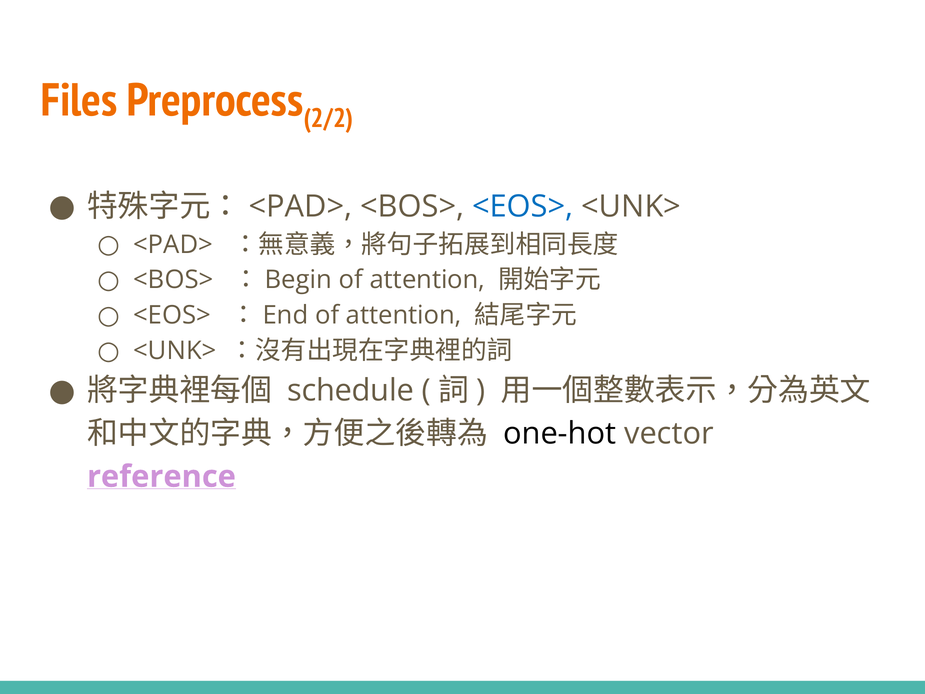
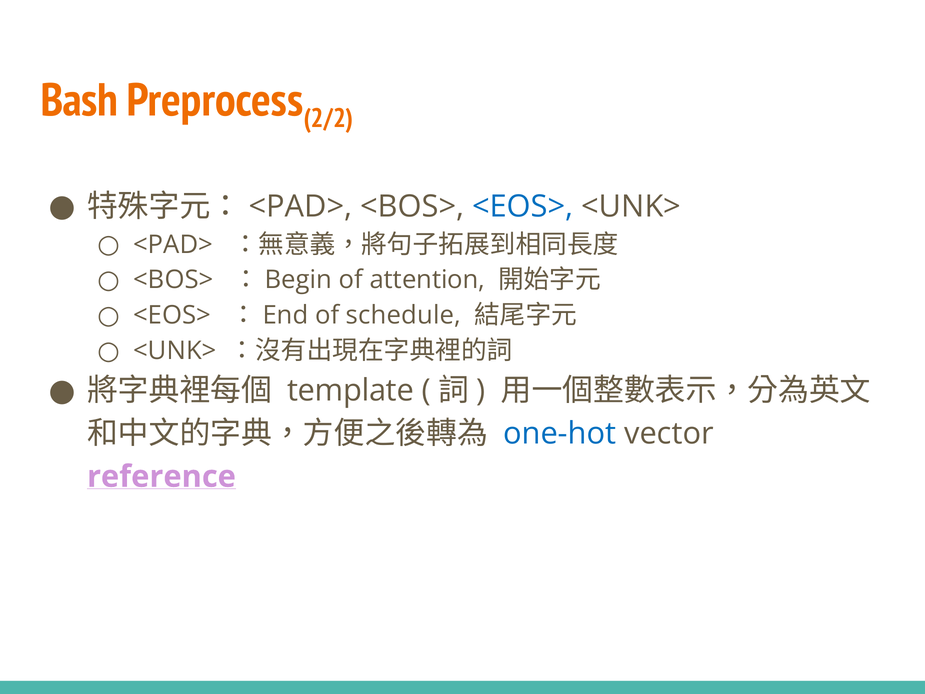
Files: Files -> Bash (79, 100)
：End of attention: attention -> schedule (403, 315)
schedule: schedule -> template (351, 391)
one-hot colour: black -> blue (560, 433)
